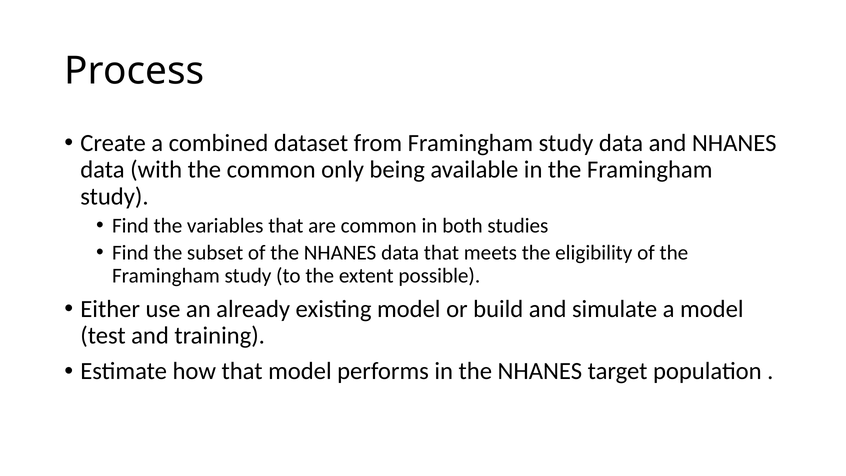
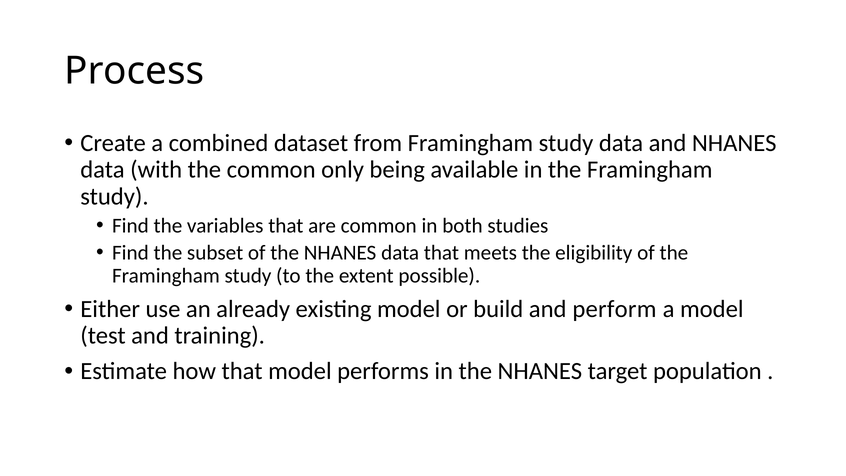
simulate: simulate -> perform (614, 309)
